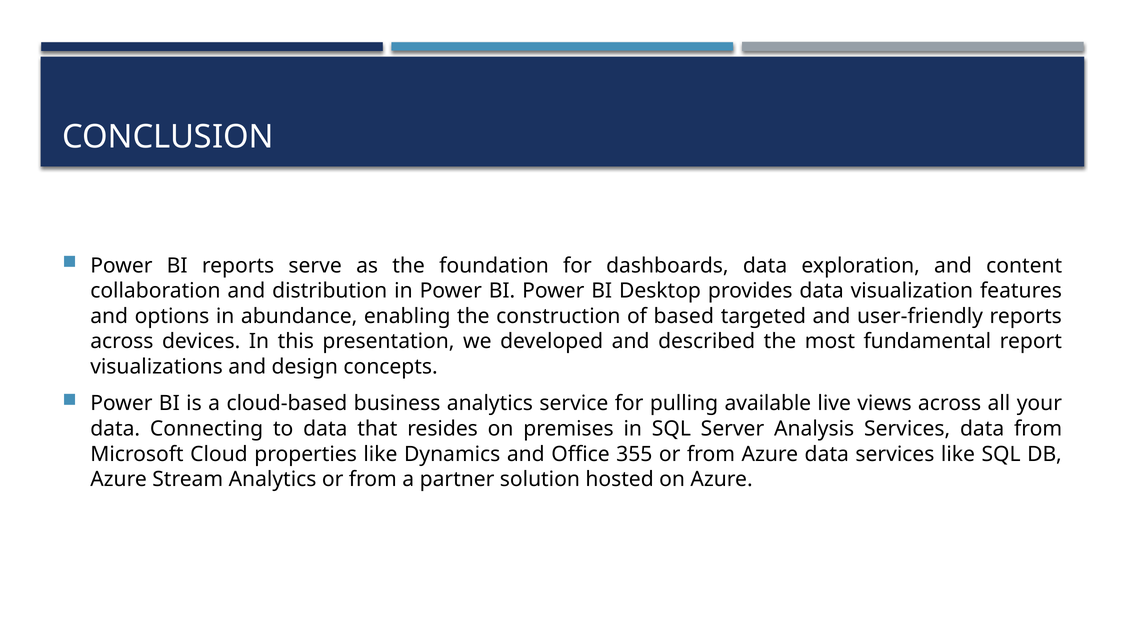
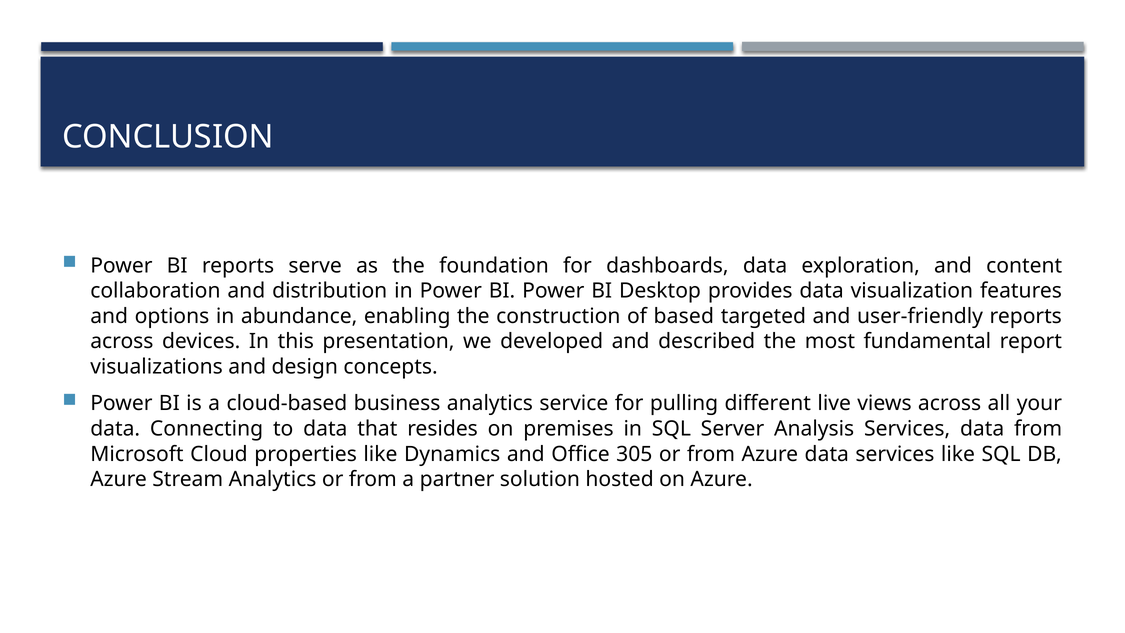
available: available -> different (768, 403)
355: 355 -> 305 (634, 454)
